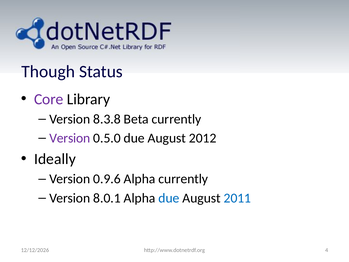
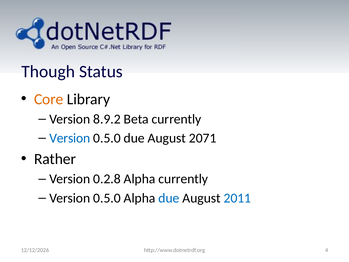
Core colour: purple -> orange (49, 99)
8.3.8: 8.3.8 -> 8.9.2 (107, 119)
Version colour: purple -> blue (70, 138)
2012: 2012 -> 2071 (203, 138)
Ideally: Ideally -> Rather (55, 159)
0.9.6: 0.9.6 -> 0.2.8 (107, 179)
8.0.1: 8.0.1 -> 0.5.0 (107, 198)
